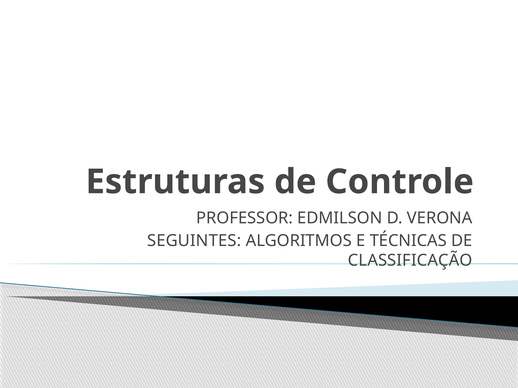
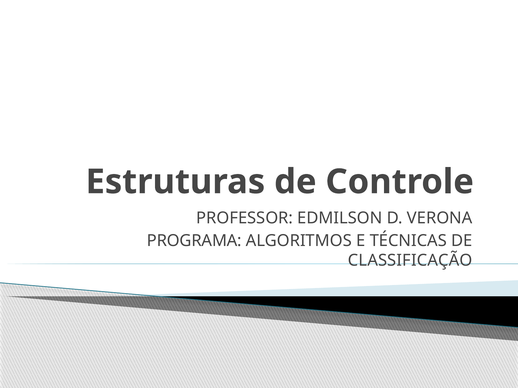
SEGUINTES: SEGUINTES -> PROGRAMA (194, 241)
